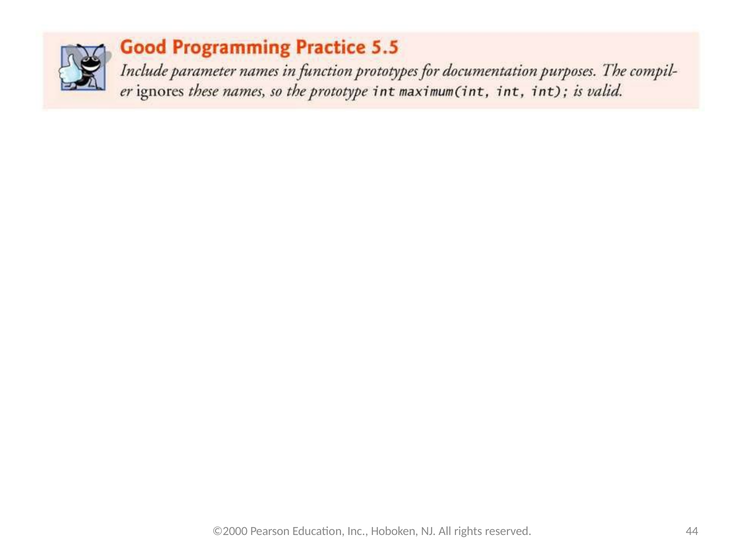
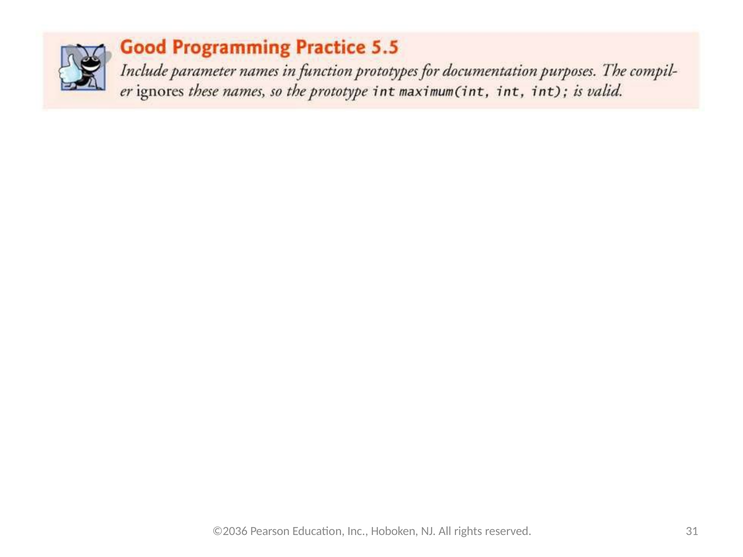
©2000: ©2000 -> ©2036 (230, 532)
44: 44 -> 31 (692, 531)
